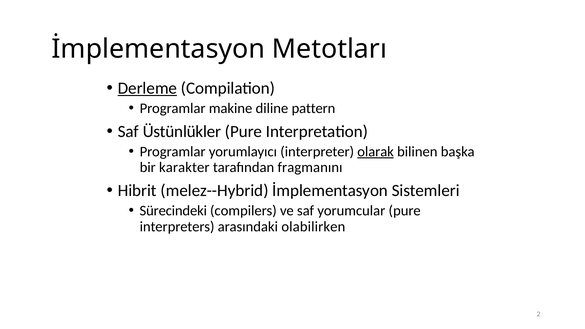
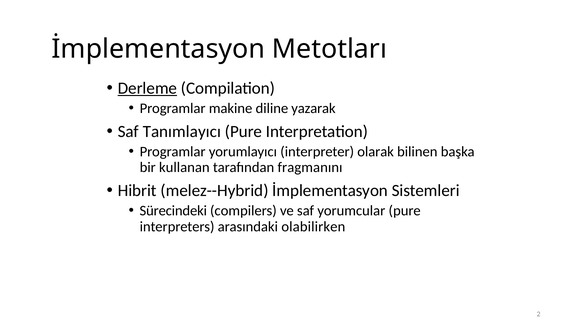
pattern: pattern -> yazarak (313, 108)
Üstünlükler: Üstünlükler -> Tanımlayıcı (182, 131)
olarak underline: present -> none (376, 152)
karakter: karakter -> kullanan (184, 167)
